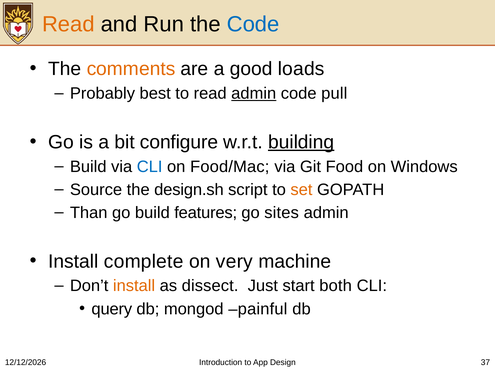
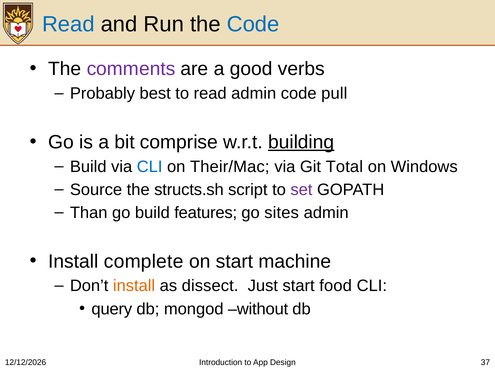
Read colour: orange -> blue (68, 24)
comments colour: orange -> purple (131, 69)
loads: loads -> verbs (301, 69)
admin underline: present -> none (254, 94)
configure: configure -> comprise (179, 142)
Food/Mac: Food/Mac -> Their/Mac (230, 167)
Food: Food -> Total (344, 167)
design.sh: design.sh -> structs.sh (189, 190)
set colour: orange -> purple (301, 190)
on very: very -> start (235, 262)
both: both -> food (336, 286)
painful: painful -> without (258, 309)
